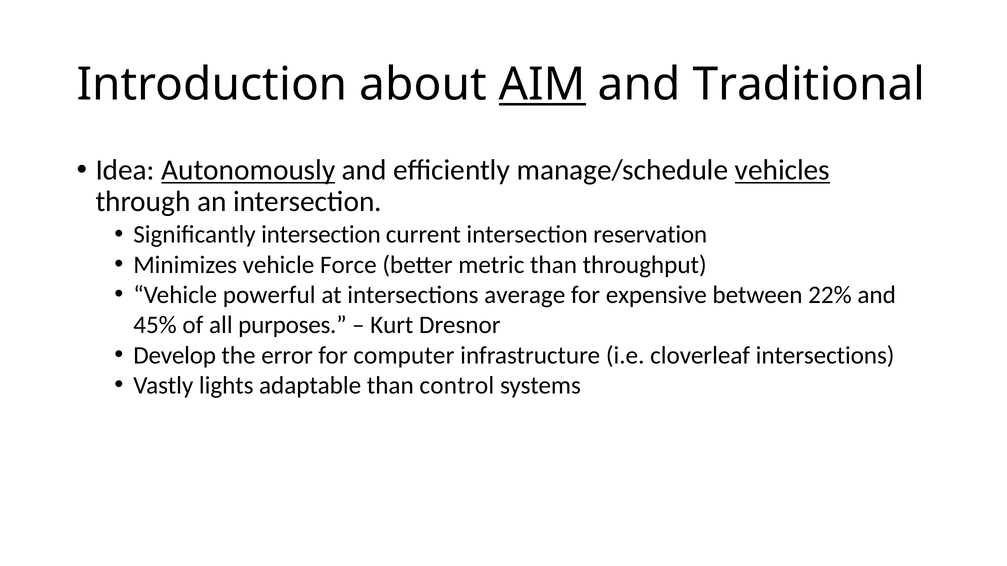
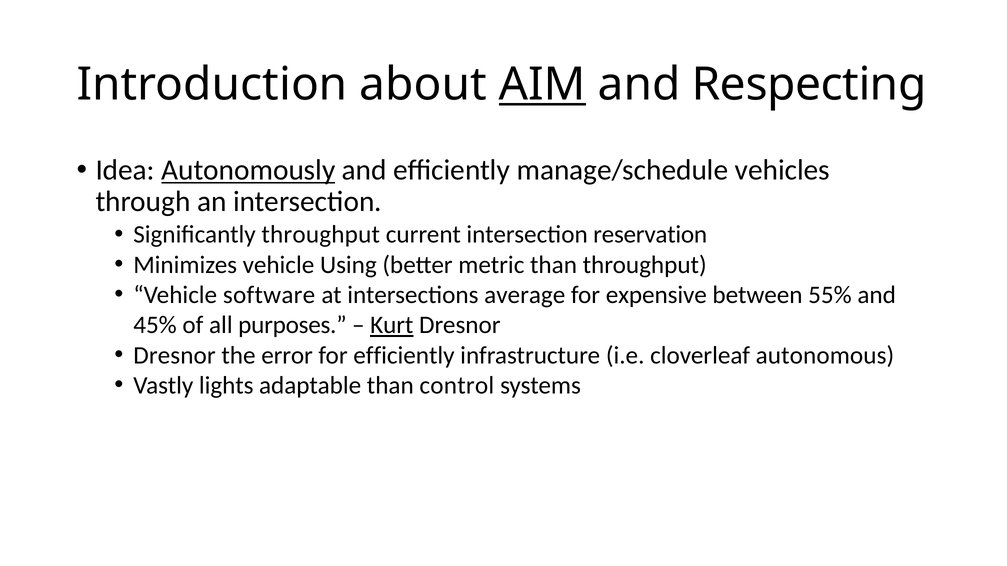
Traditional: Traditional -> Respecting (809, 85)
vehicles underline: present -> none (782, 170)
Significantly intersection: intersection -> throughput (321, 235)
Force: Force -> Using (348, 265)
powerful: powerful -> software (269, 295)
22%: 22% -> 55% (830, 295)
Kurt underline: none -> present (392, 325)
Develop: Develop -> Dresnor (175, 356)
for computer: computer -> efficiently (404, 356)
cloverleaf intersections: intersections -> autonomous (825, 356)
